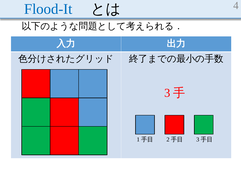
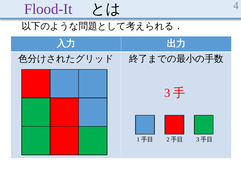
Flood-It colour: blue -> purple (48, 9)
